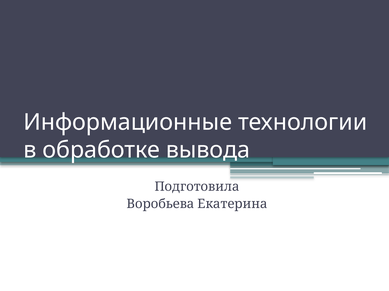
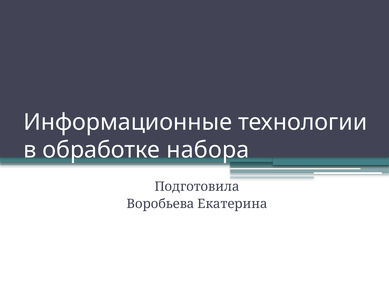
вывода: вывода -> набора (208, 150)
